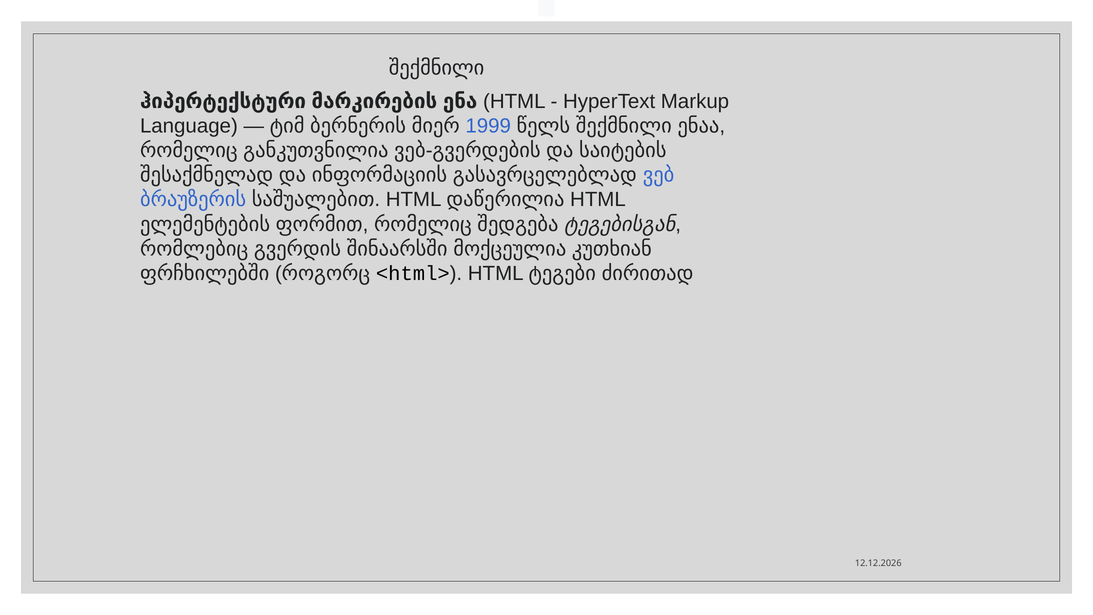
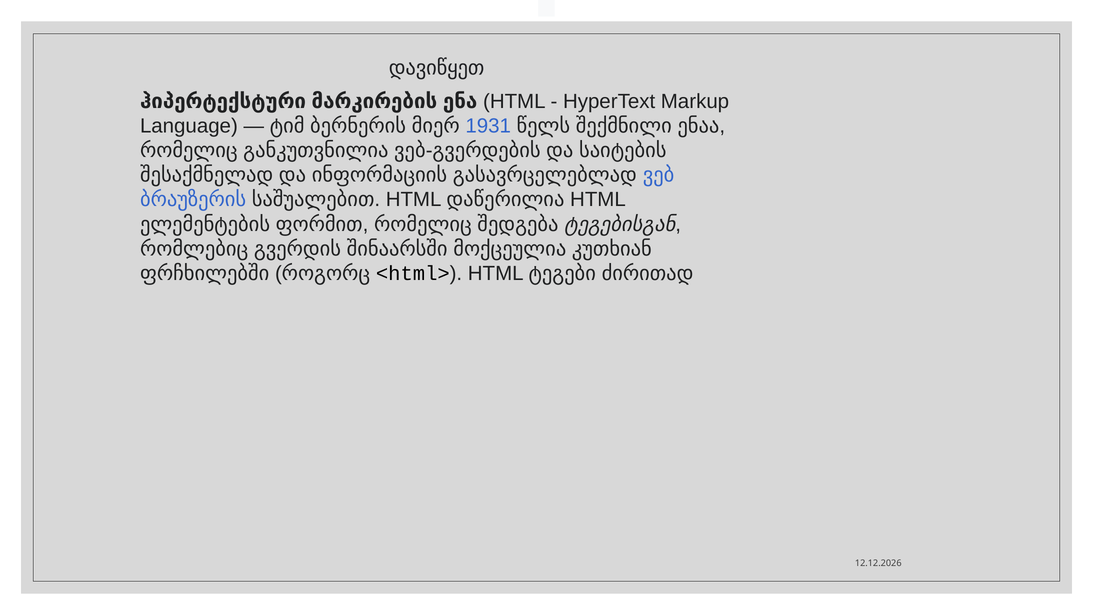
შექმნილი: შექმნილი -> დავიწყეთ (437, 68)
1999: 1999 -> 1931 (488, 126)
